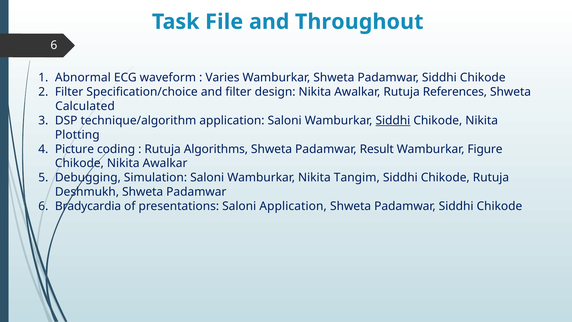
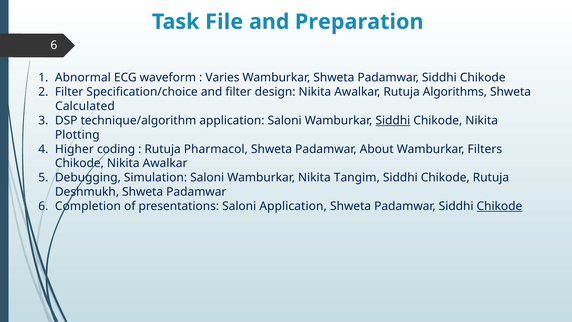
Throughout: Throughout -> Preparation (359, 22)
References: References -> Algorithms (455, 92)
Picture: Picture -> Higher (74, 149)
Algorithms: Algorithms -> Pharmacol (216, 149)
Result: Result -> About (377, 149)
Figure: Figure -> Filters (485, 149)
Bradycardia: Bradycardia -> Completion (88, 206)
Chikode underline: none -> present (499, 206)
